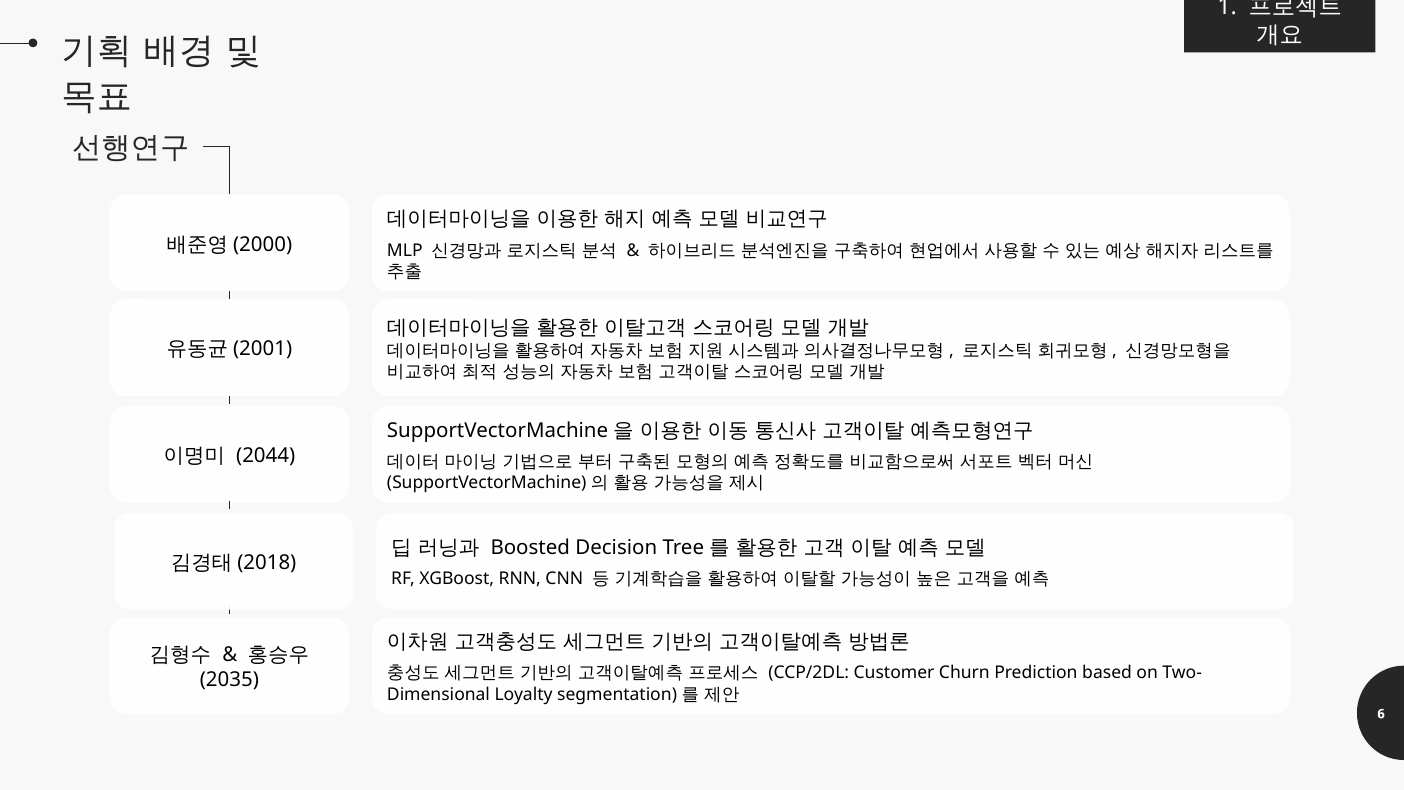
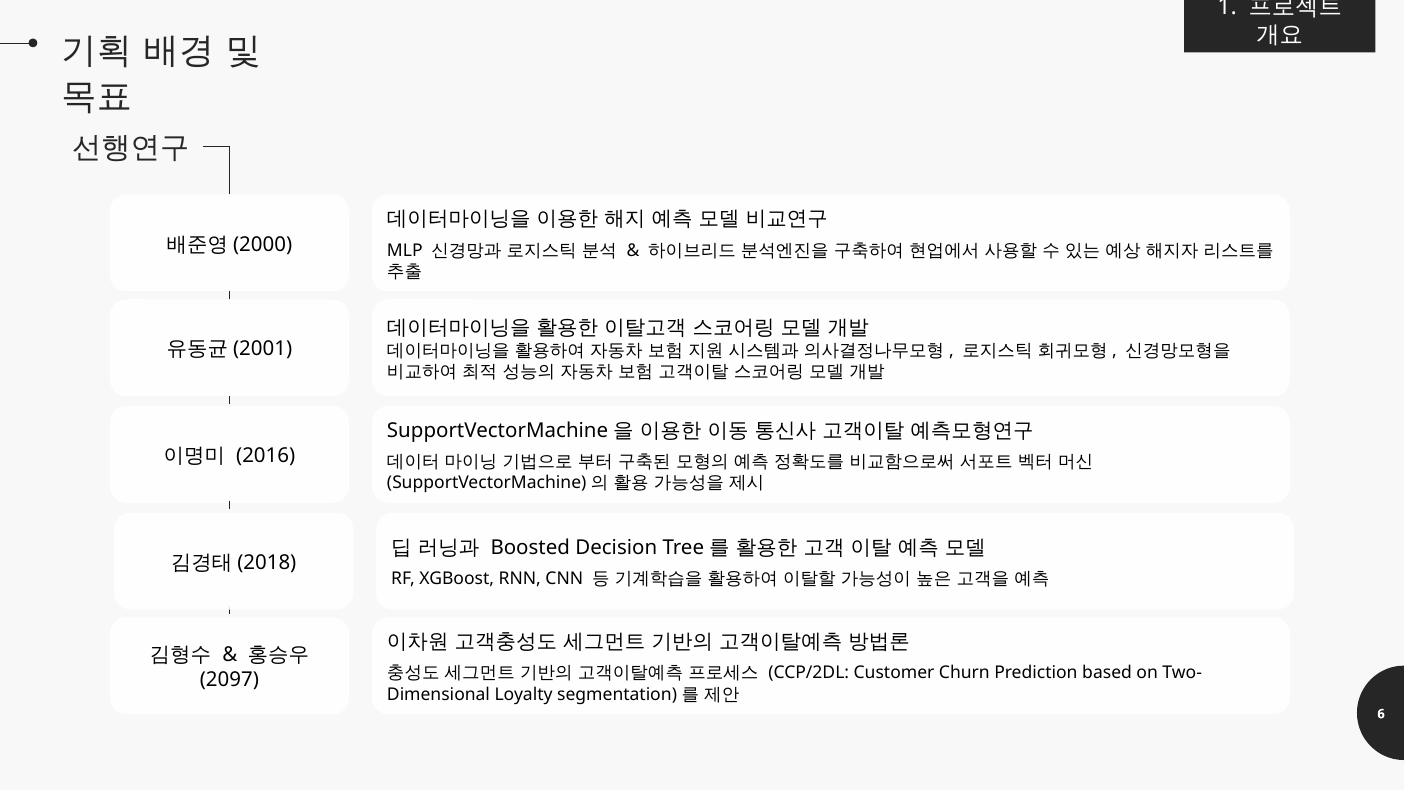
2044: 2044 -> 2016 (266, 456)
2035: 2035 -> 2097 (229, 679)
